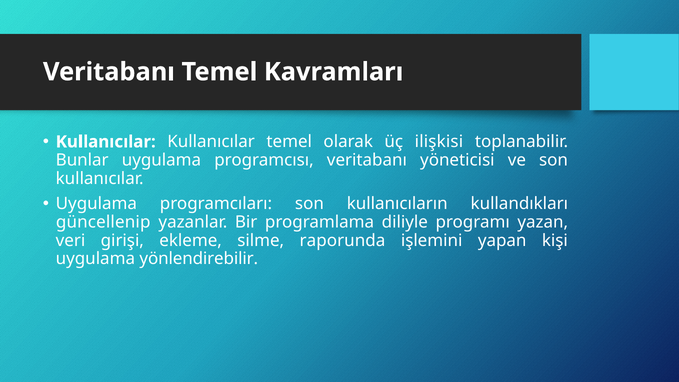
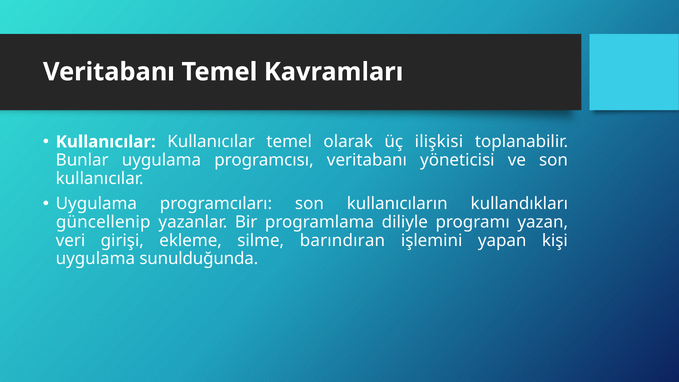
raporunda: raporunda -> barındıran (342, 240)
yönlendirebilir: yönlendirebilir -> sunulduğunda (199, 259)
